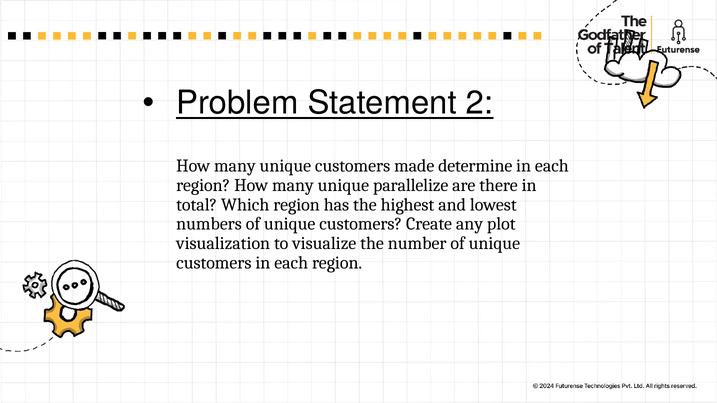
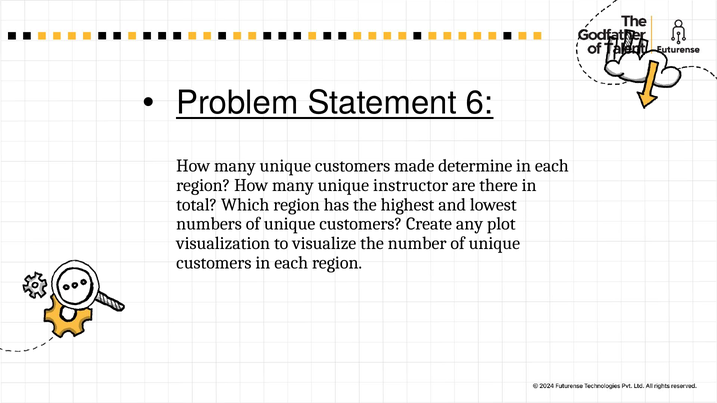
2: 2 -> 6 (480, 103)
parallelize: parallelize -> instructor (411, 185)
